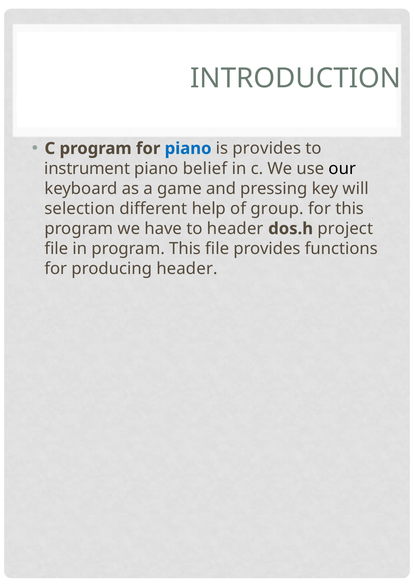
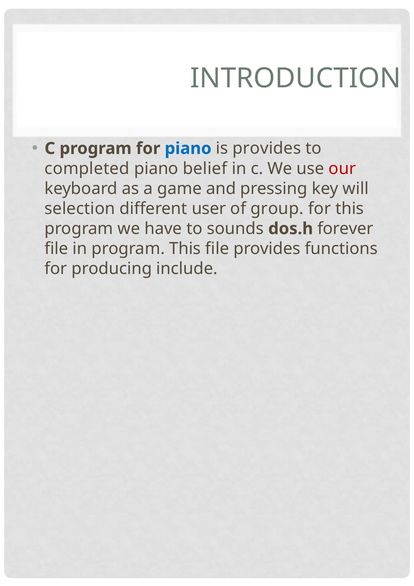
instrument: instrument -> completed (87, 168)
our colour: black -> red (342, 168)
help: help -> user (209, 209)
to header: header -> sounds (235, 229)
project: project -> forever (345, 229)
producing header: header -> include (187, 269)
